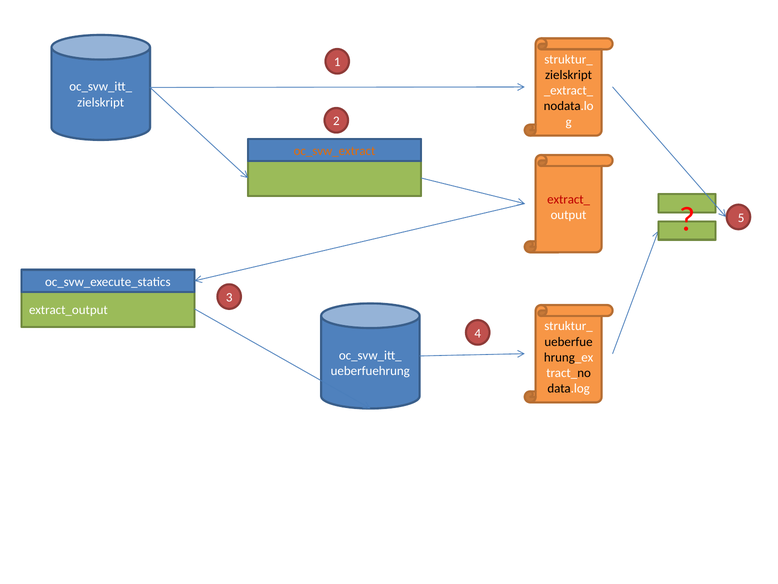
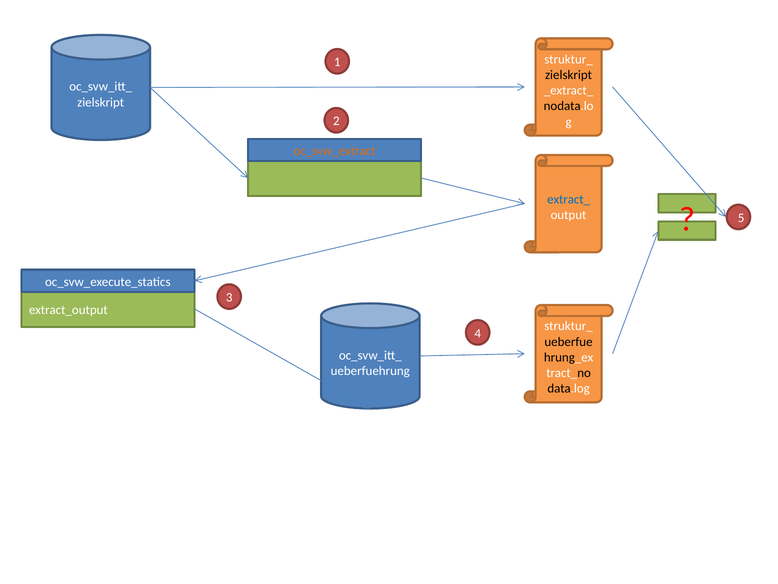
extract_ colour: red -> blue (569, 199)
